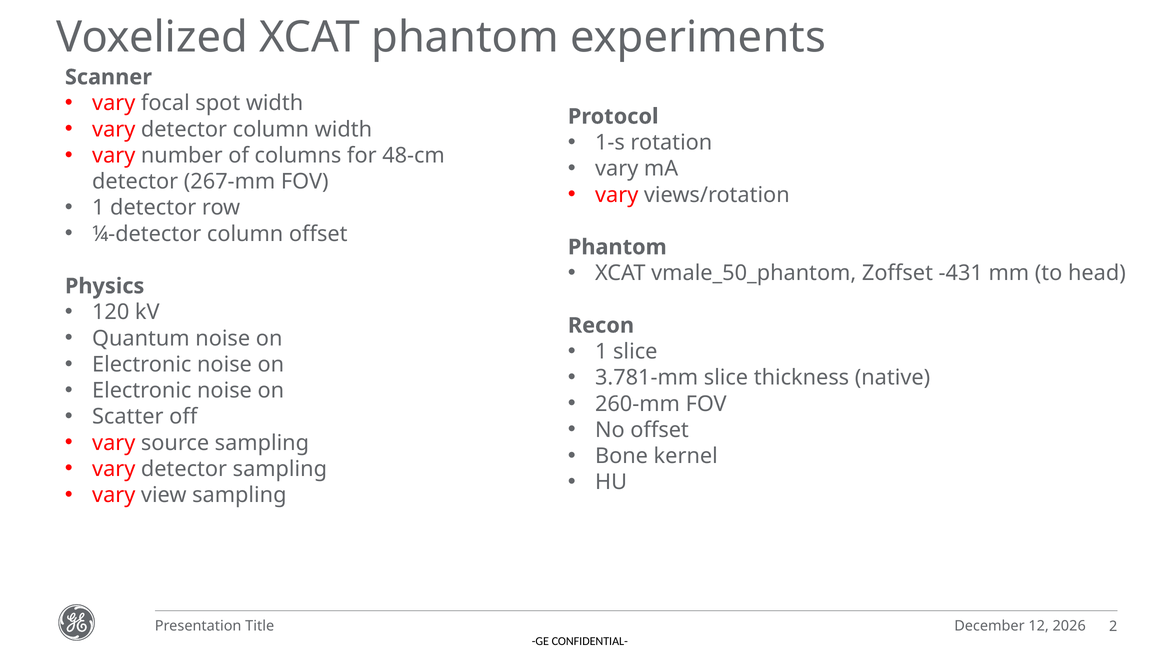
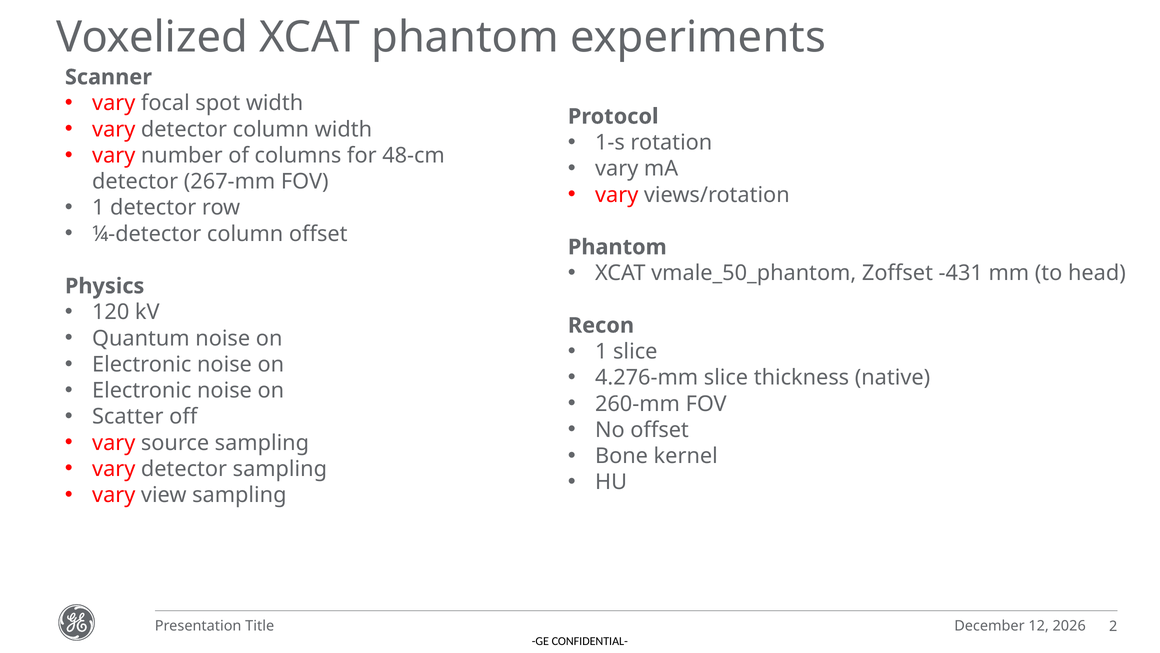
3.781-mm: 3.781-mm -> 4.276-mm (647, 377)
